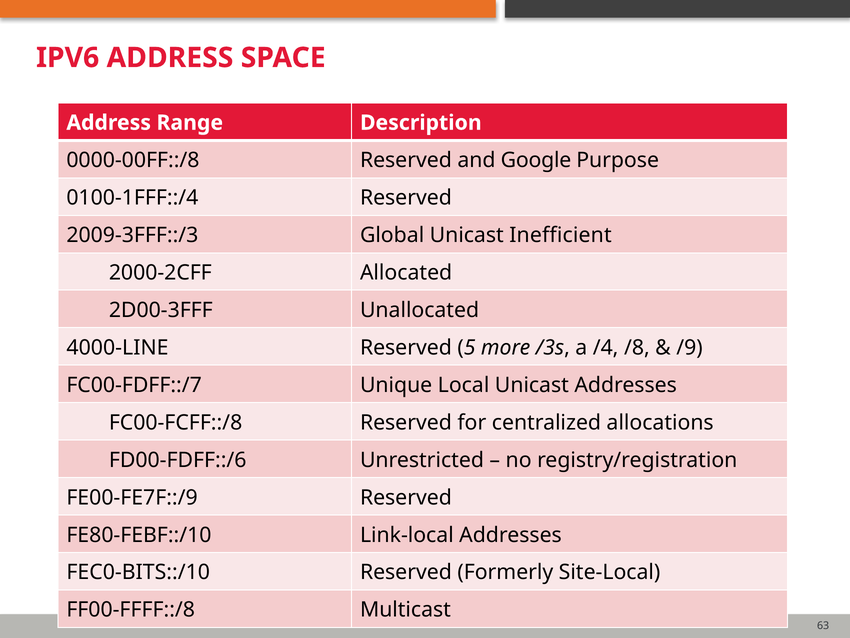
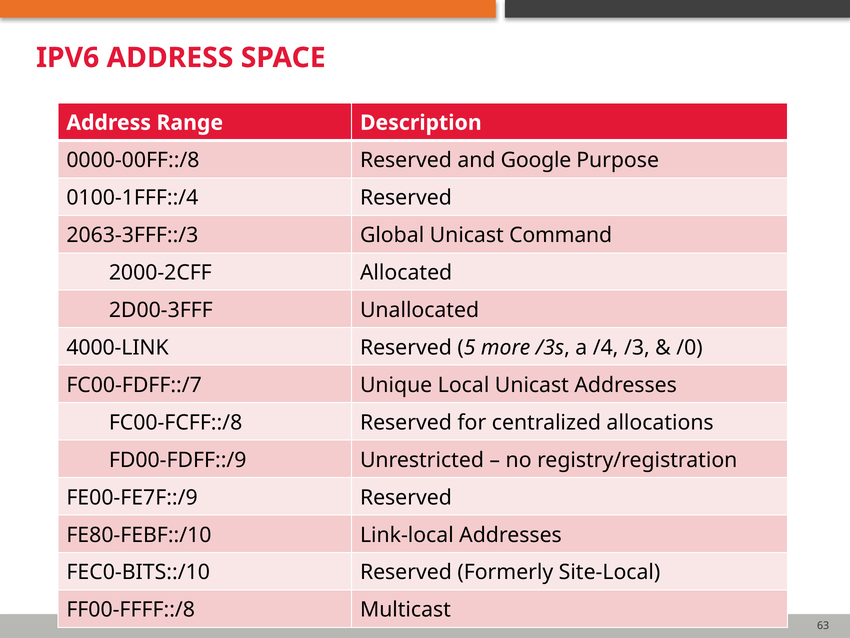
2009-3FFF::/3: 2009-3FFF::/3 -> 2063-3FFF::/3 (132, 235)
Inefficient: Inefficient -> Command (561, 235)
4000-LINE: 4000-LINE -> 4000-LINK (118, 347)
/8: /8 -> /3 (637, 347)
/9: /9 -> /0 (689, 347)
FD00-FDFF::/6: FD00-FDFF::/6 -> FD00-FDFF::/9 (178, 460)
